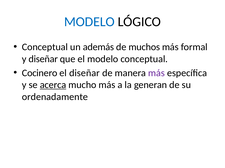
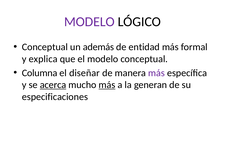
MODELO colour: blue -> purple (89, 22)
muchos: muchos -> entidad (144, 47)
y diseñar: diseñar -> explica (43, 59)
Cocinero: Cocinero -> Columna (40, 73)
más underline: none -> present (107, 85)
ordenadamente: ordenadamente -> especificaciones (55, 97)
